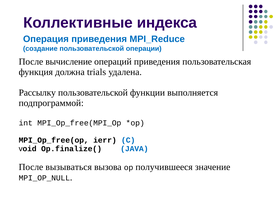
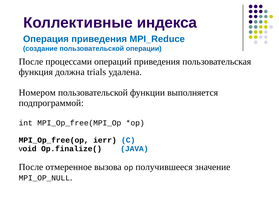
вычисление: вычисление -> процессами (69, 62)
Рассылку: Рассылку -> Номером (37, 93)
вызываться: вызываться -> отмеренное (69, 167)
